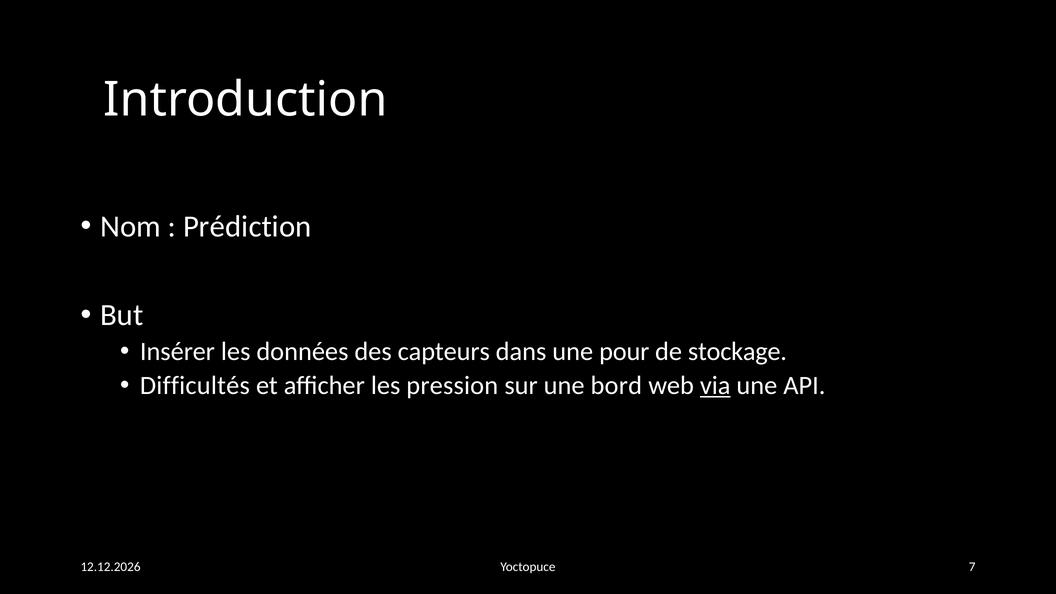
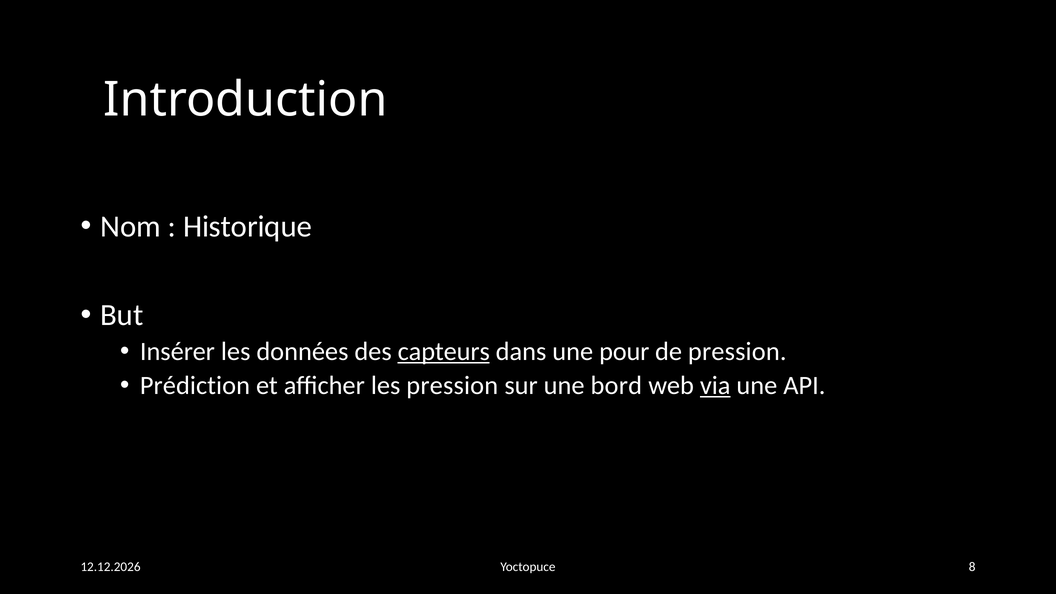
Prédiction: Prédiction -> Historique (247, 227)
capteurs underline: none -> present (444, 351)
de stockage: stockage -> pression (737, 351)
Difficultés: Difficultés -> Prédiction (195, 385)
7: 7 -> 8 (972, 567)
